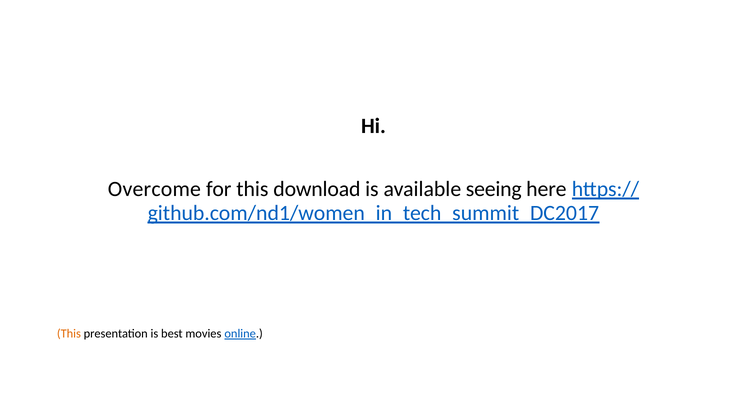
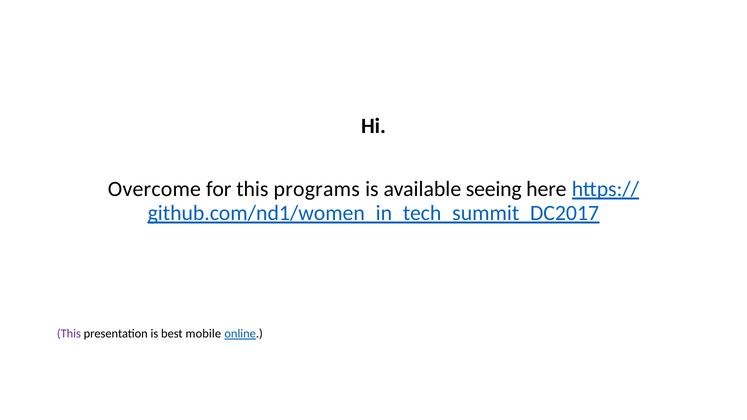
download: download -> programs (317, 189)
This colour: orange -> purple (69, 334)
movies: movies -> mobile (203, 334)
